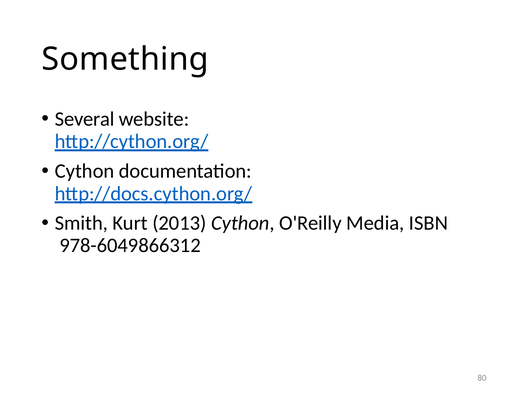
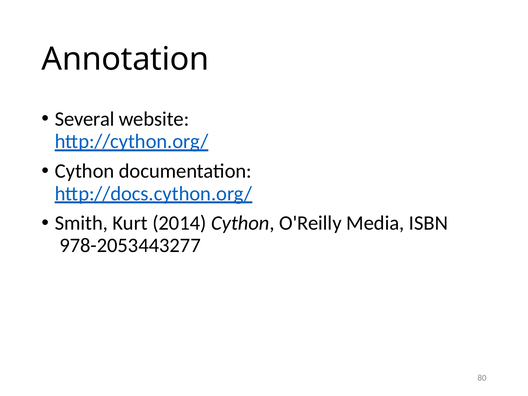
Something: Something -> Annotation (125, 59)
2013: 2013 -> 2014 (179, 223)
978-6049866312: 978-6049866312 -> 978-2053443277 (130, 245)
